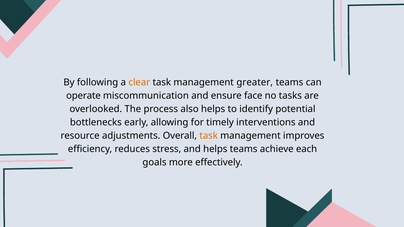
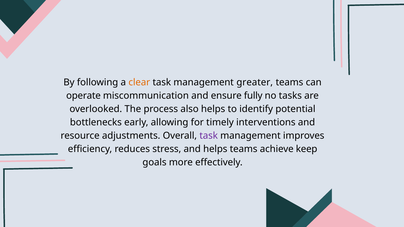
face: face -> fully (253, 96)
task colour: orange -> purple (209, 136)
each: each -> keep (307, 149)
